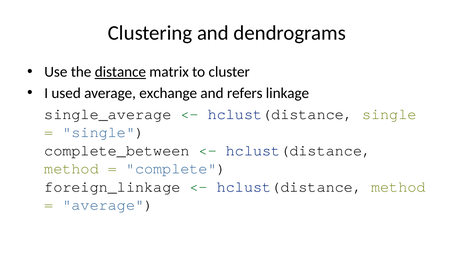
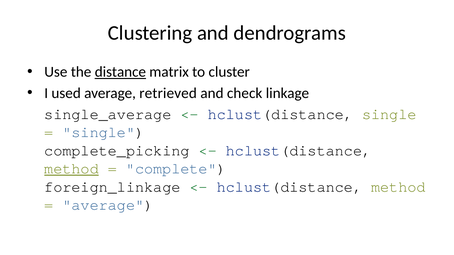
exchange: exchange -> retrieved (168, 93)
refers: refers -> check (245, 93)
complete_between: complete_between -> complete_picking (117, 151)
method underline: none -> present (72, 169)
